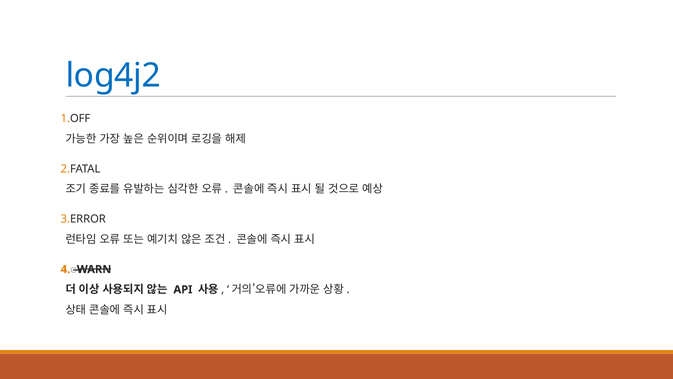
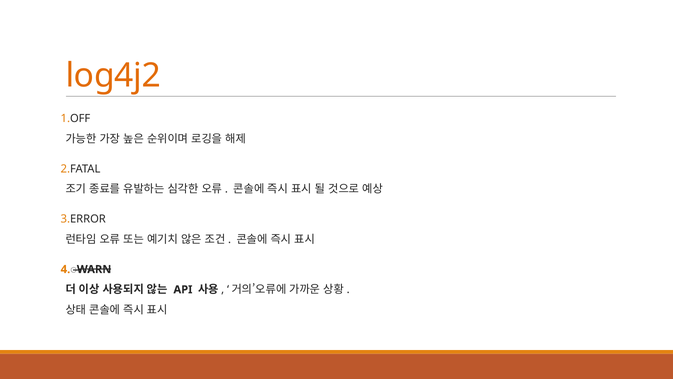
log4j2 colour: blue -> orange (113, 75)
